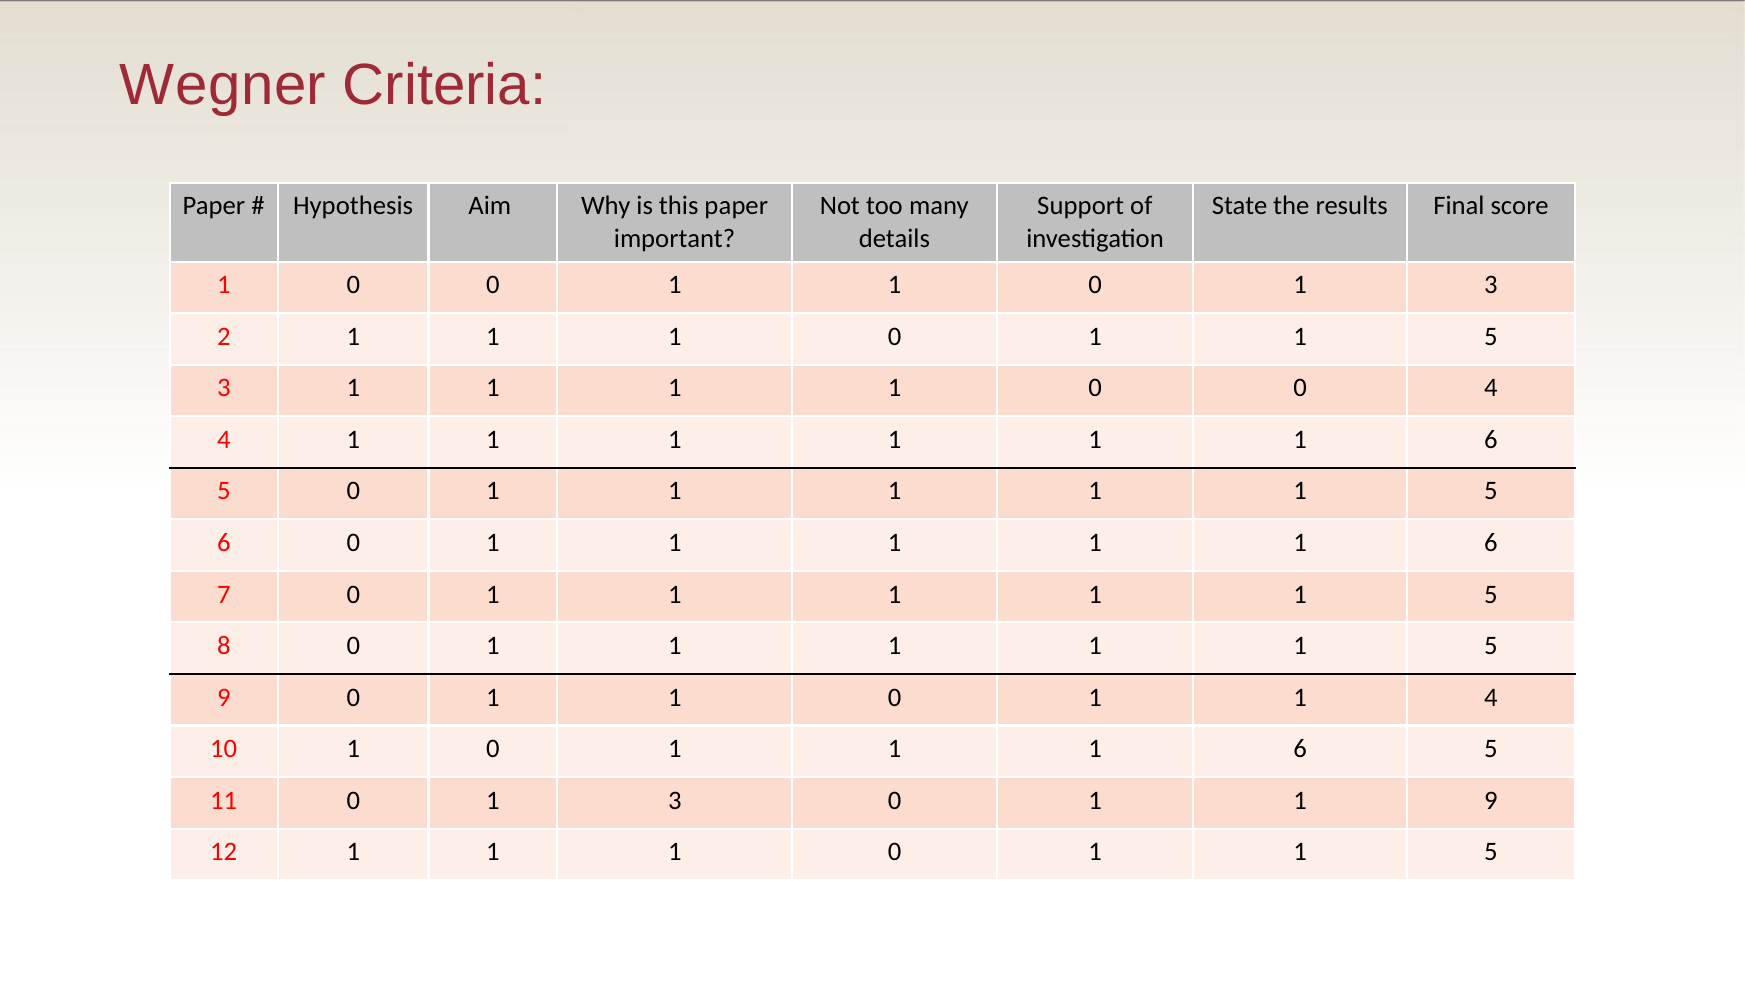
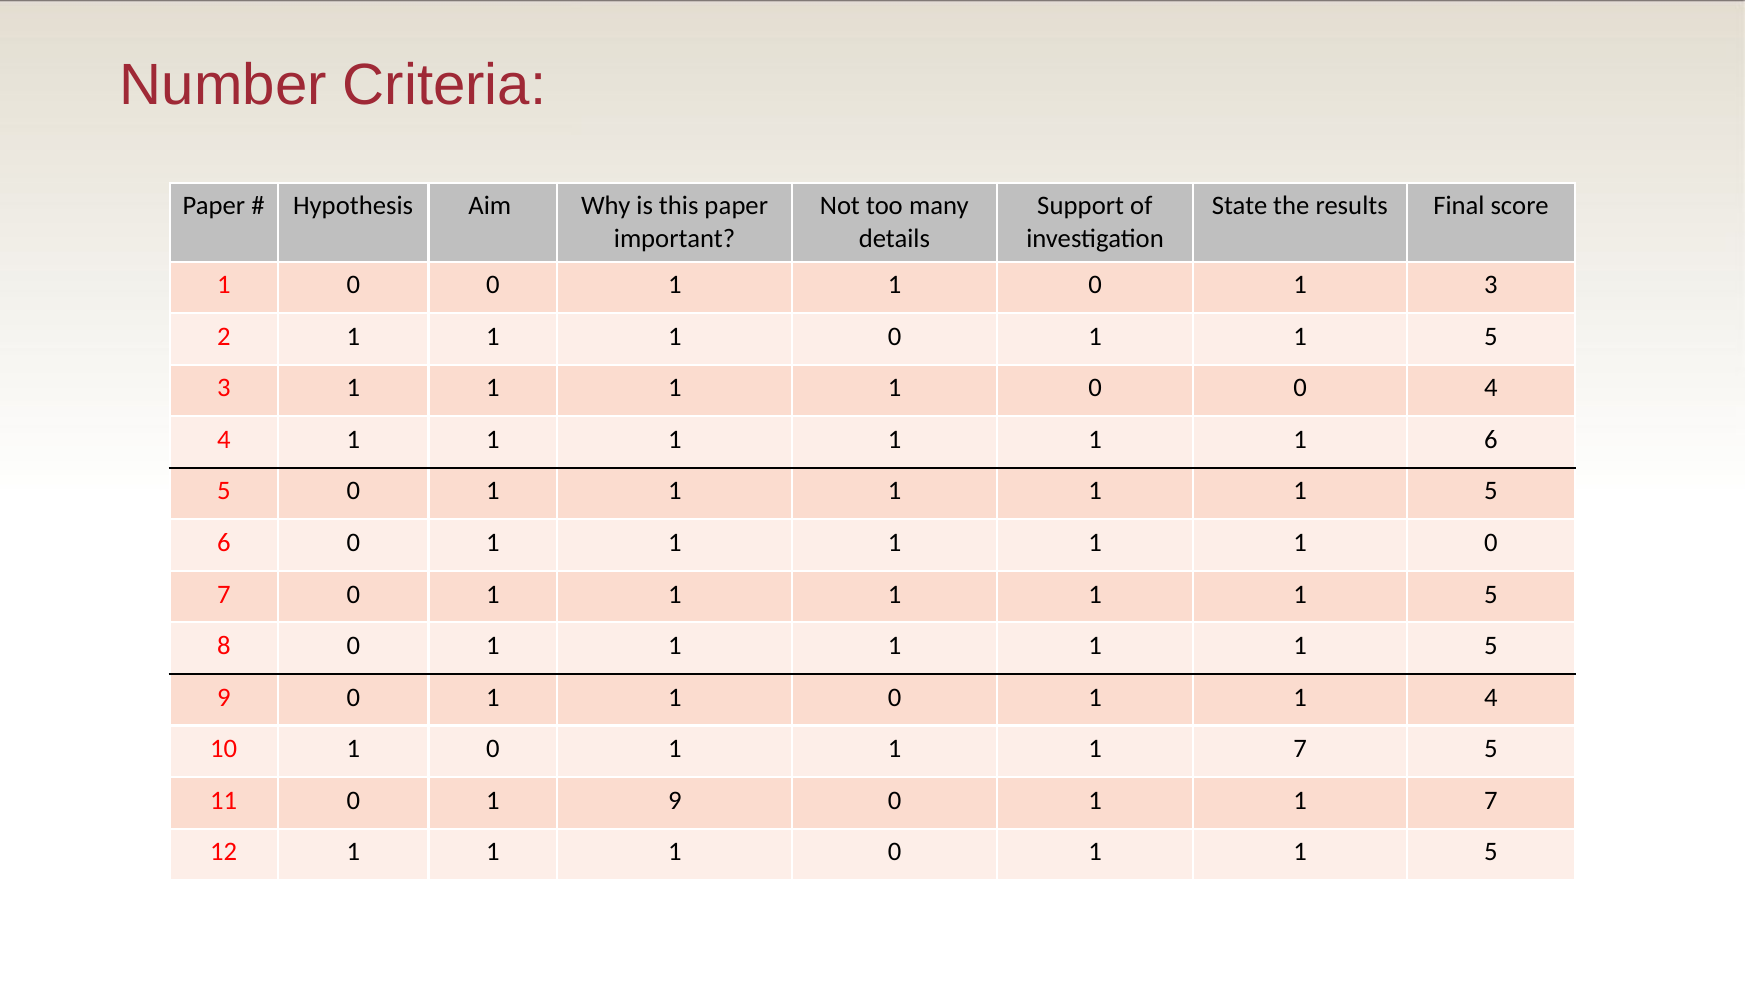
Wegner: Wegner -> Number (223, 86)
6: 6 -> 0 (1491, 542)
6: 6 -> 7 (1300, 749)
11 0 1 3: 3 -> 9 (675, 800)
0 1 1 9: 9 -> 7 (1491, 800)
